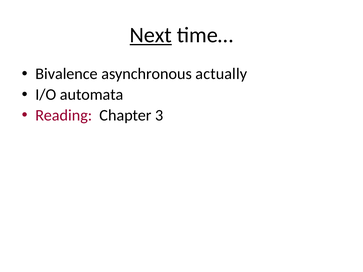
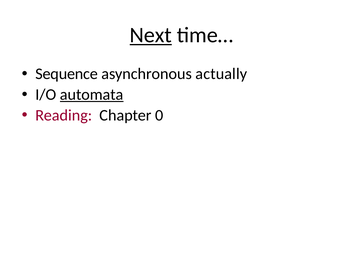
Bivalence: Bivalence -> Sequence (67, 74)
automata underline: none -> present (92, 95)
3: 3 -> 0 (159, 115)
